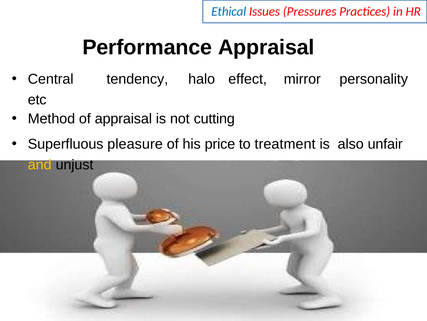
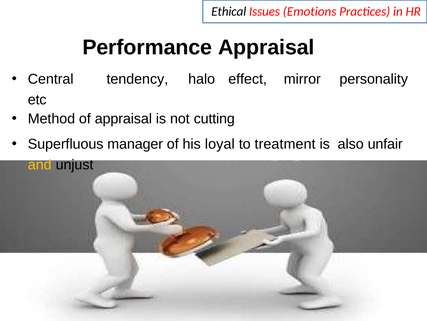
Ethical colour: blue -> black (229, 11)
Pressures: Pressures -> Emotions (310, 11)
pleasure: pleasure -> manager (135, 144)
price: price -> loyal (220, 144)
